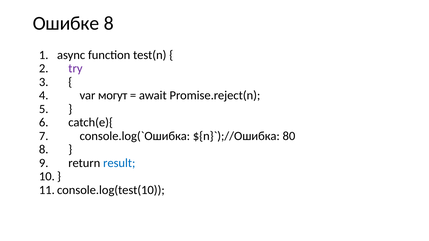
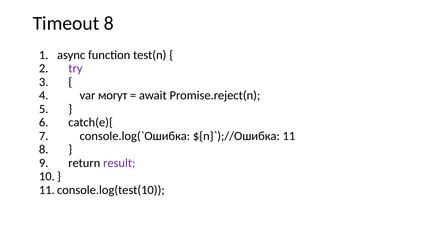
Ошибке: Ошибке -> Timeout (66, 23)
80: 80 -> 11 (289, 136)
result colour: blue -> purple (119, 163)
